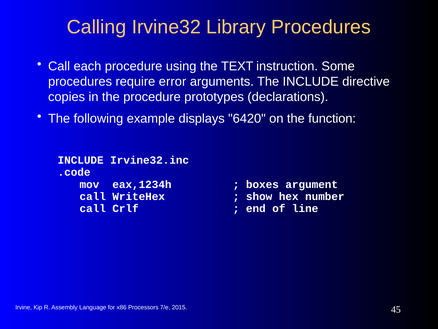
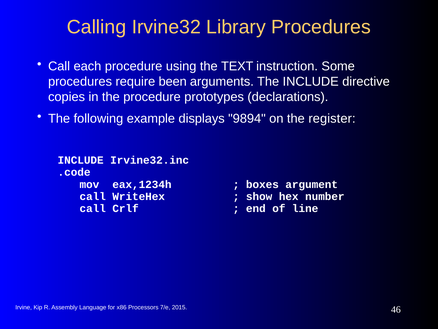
error: error -> been (173, 82)
6420: 6420 -> 9894 (247, 119)
function: function -> register (332, 119)
45: 45 -> 46 (396, 309)
